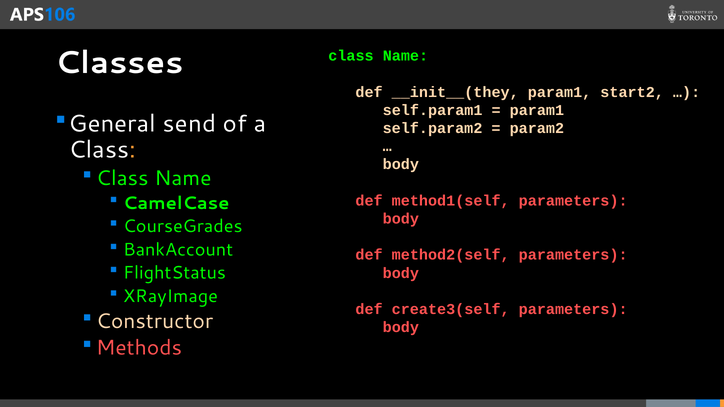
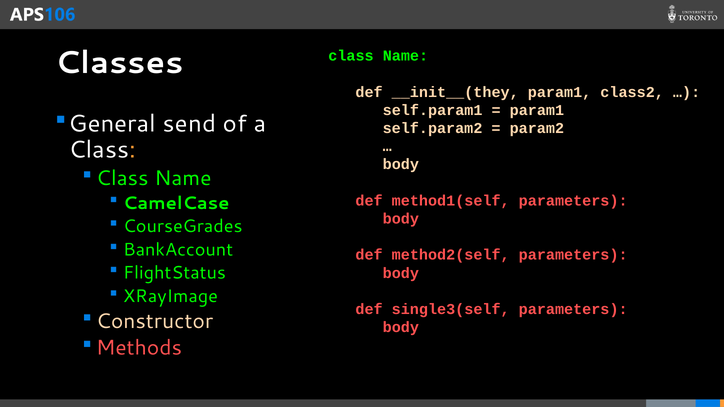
start2: start2 -> class2 (632, 92)
create3(self: create3(self -> single3(self (451, 309)
